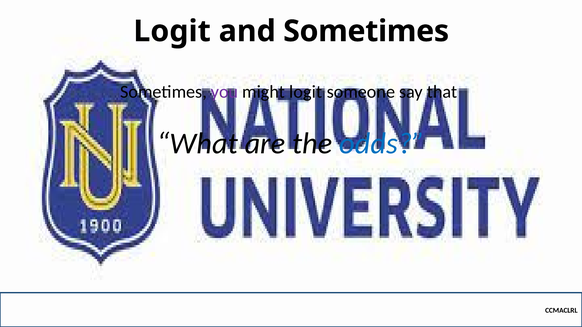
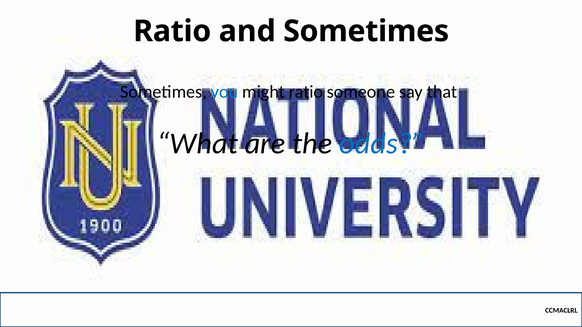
Logit: Logit -> Ratio (172, 31)
you colour: purple -> blue (225, 92)
might logit: logit -> ratio (306, 92)
